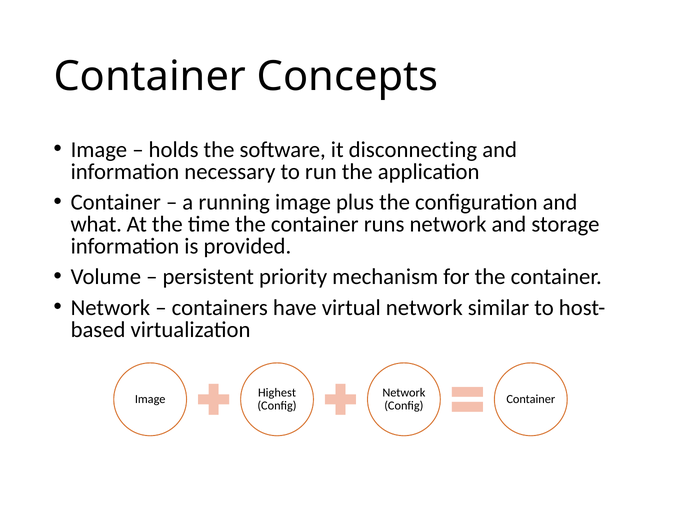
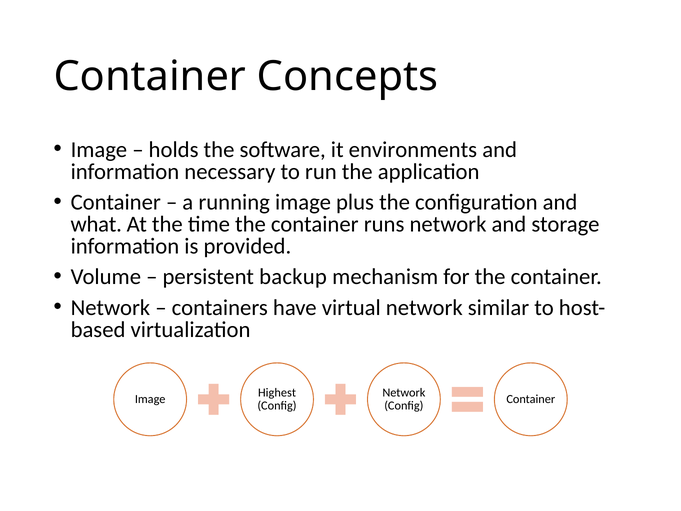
disconnecting: disconnecting -> environments (413, 150)
priority: priority -> backup (293, 277)
